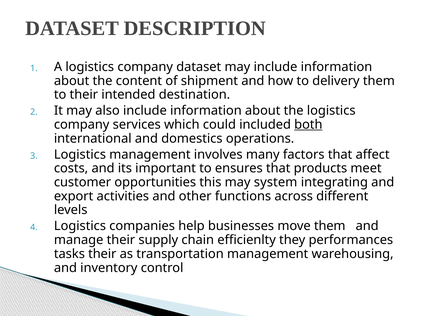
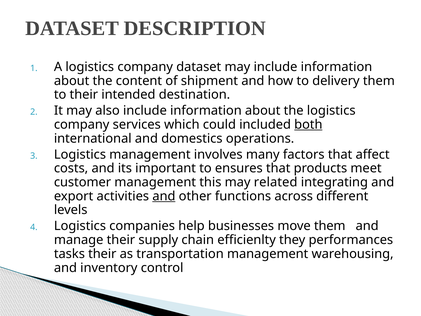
customer opportunities: opportunities -> management (155, 182)
system: system -> related (276, 182)
and underline: none -> present (164, 196)
